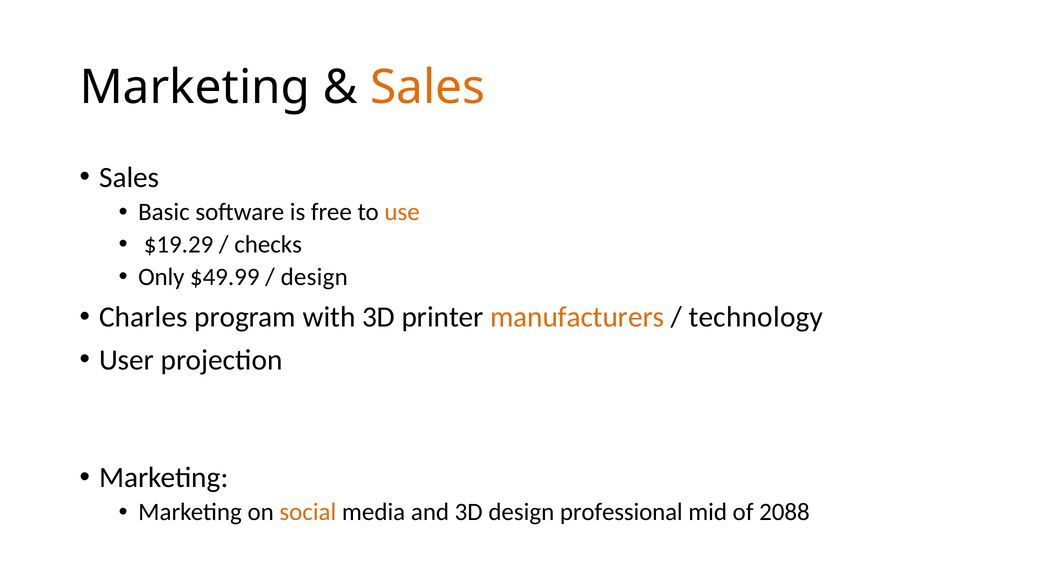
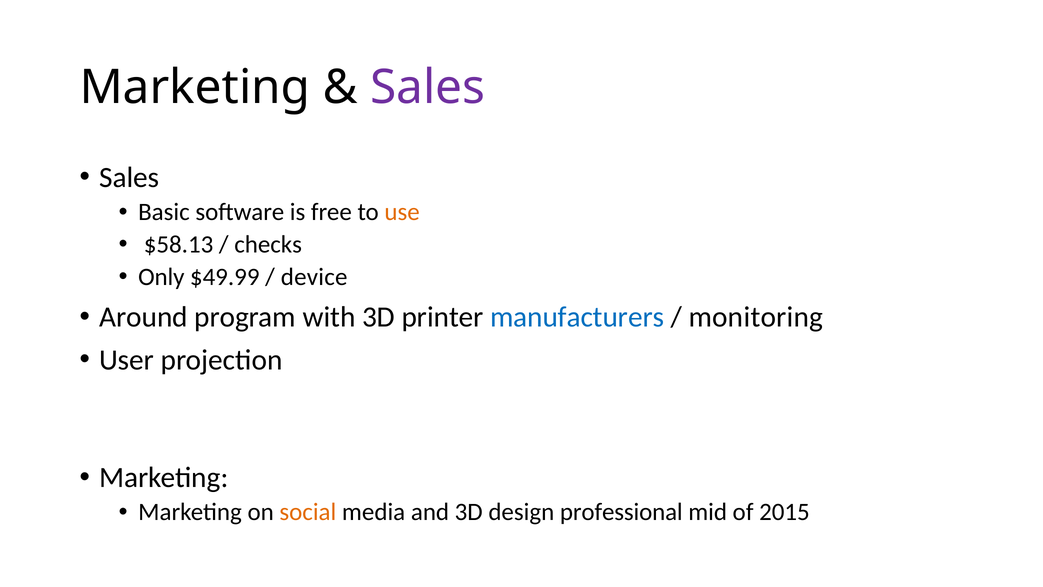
Sales colour: orange -> purple (428, 88)
$19.29: $19.29 -> $58.13 (179, 244)
design: design -> device (314, 277)
Charles: Charles -> Around (143, 317)
manufacturers colour: orange -> blue (577, 317)
technology: technology -> monitoring (756, 317)
2088: 2088 -> 2015 (784, 512)
